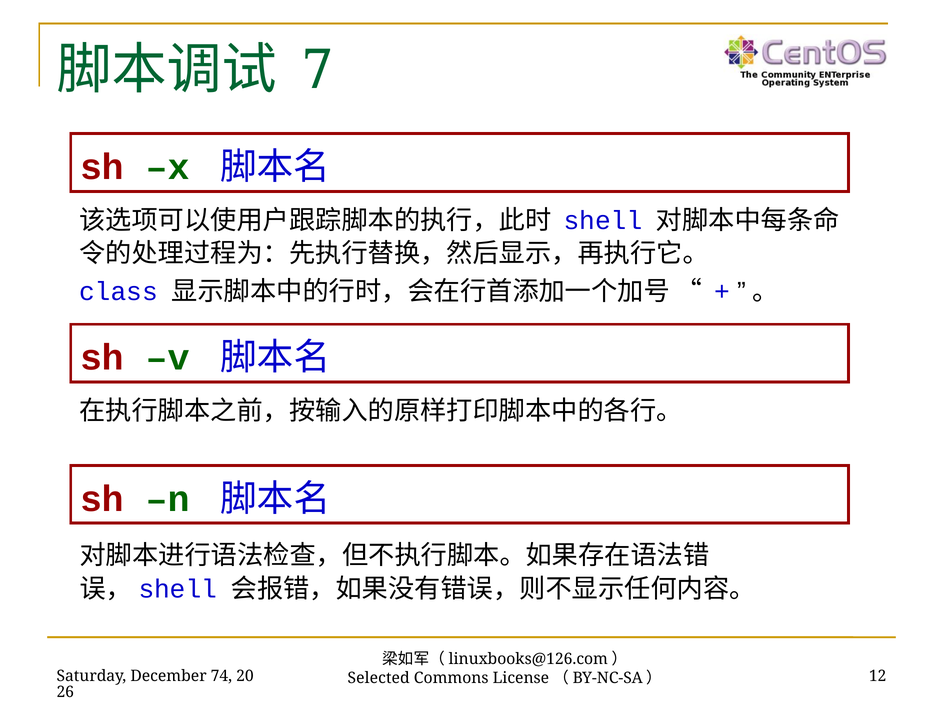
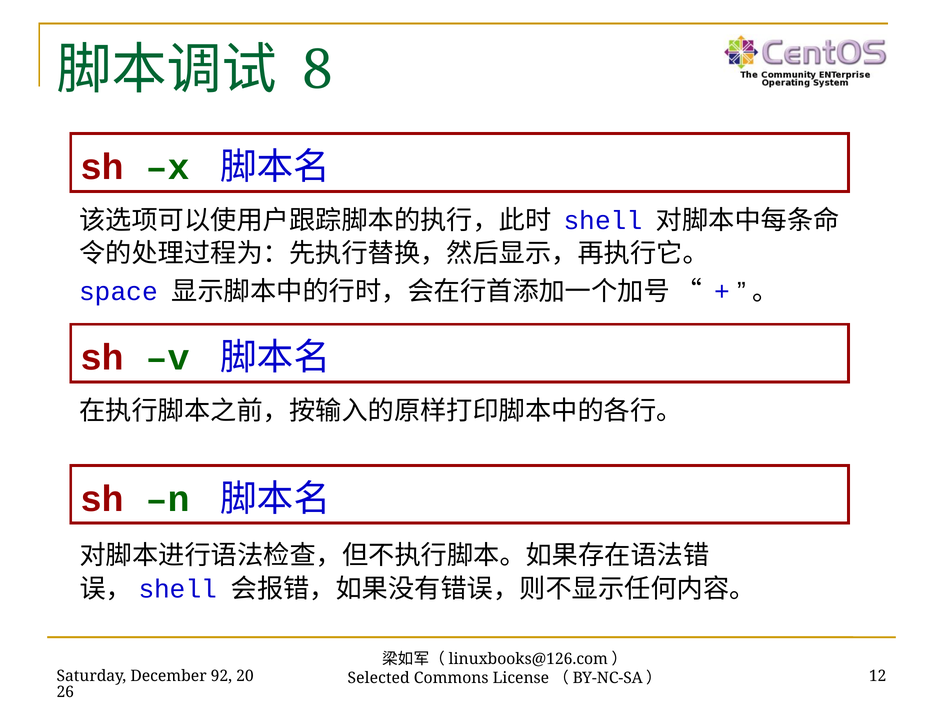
7: 7 -> 8 (317, 70)
class: class -> space (118, 291)
74: 74 -> 92 (221, 675)
